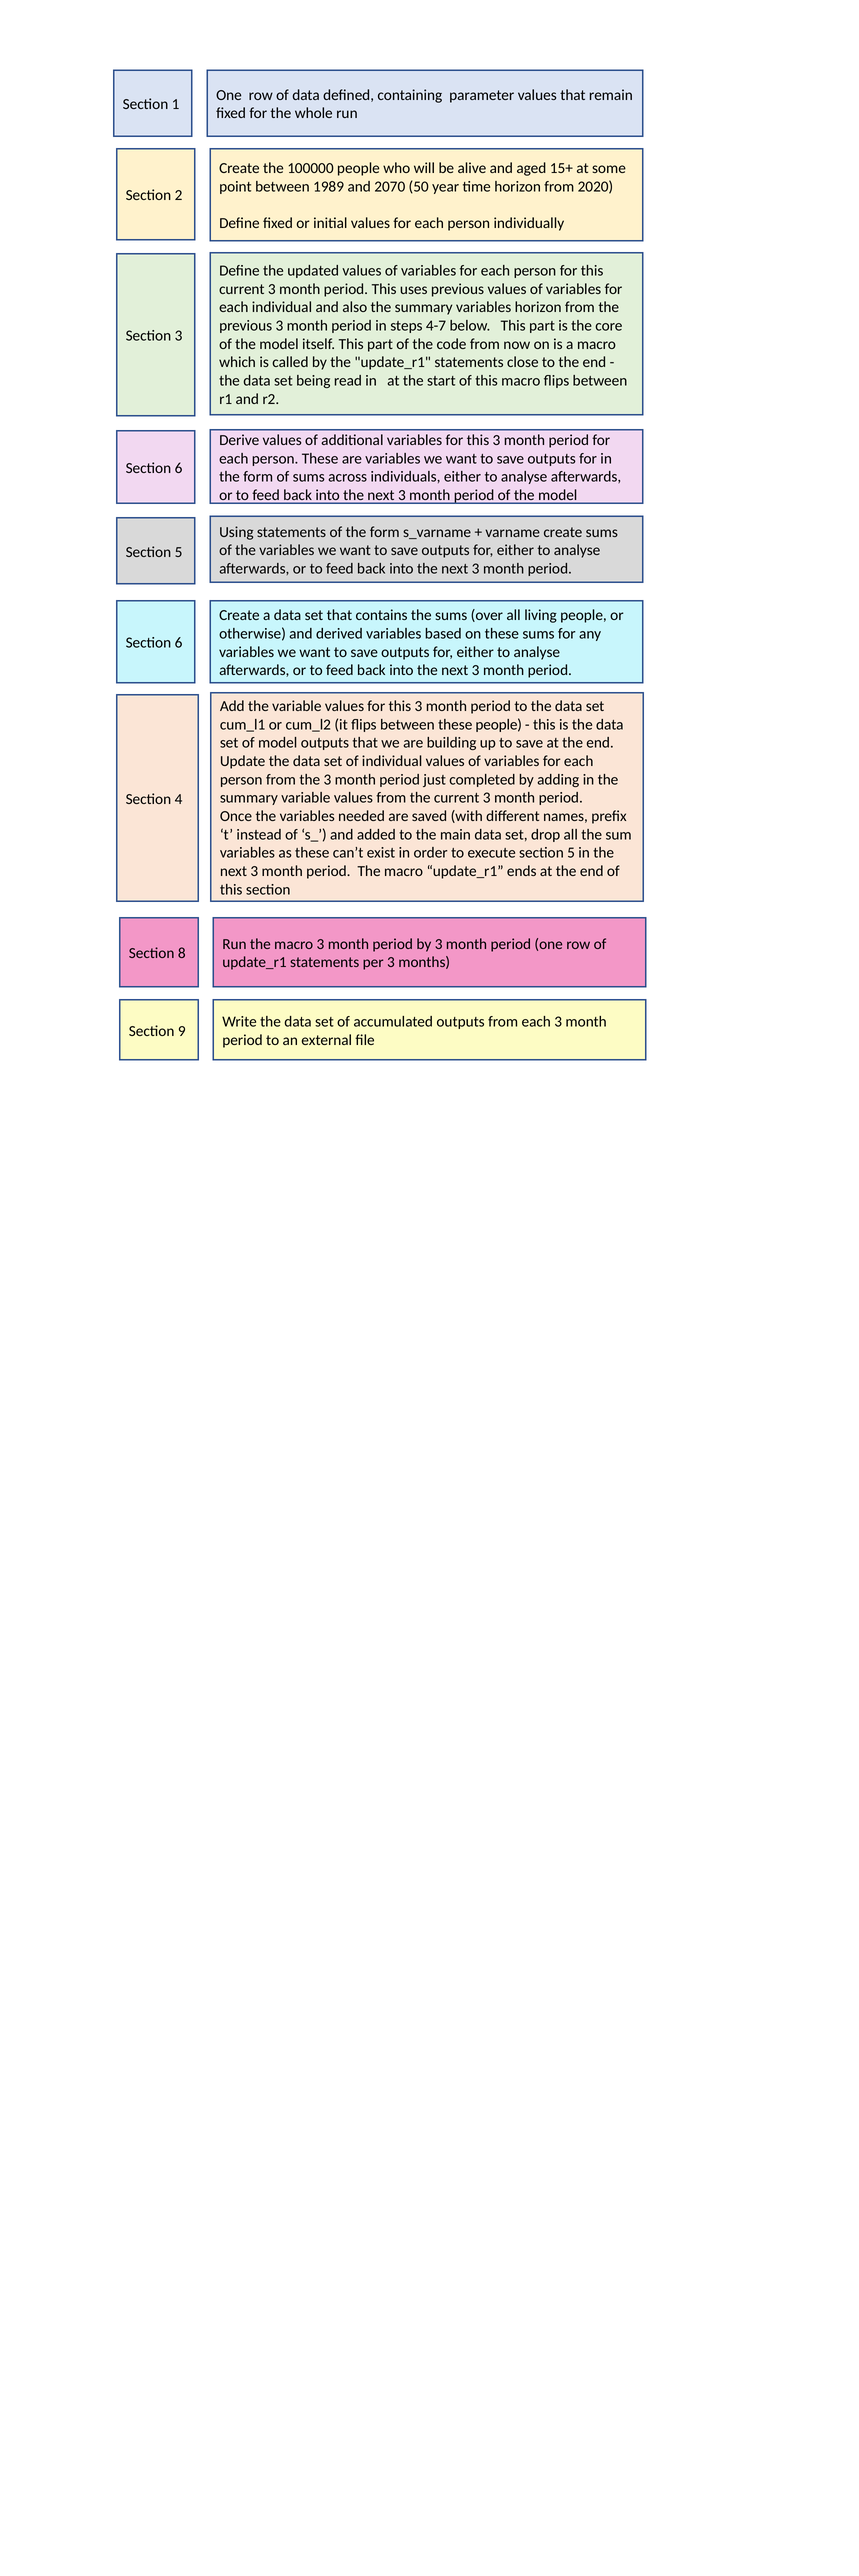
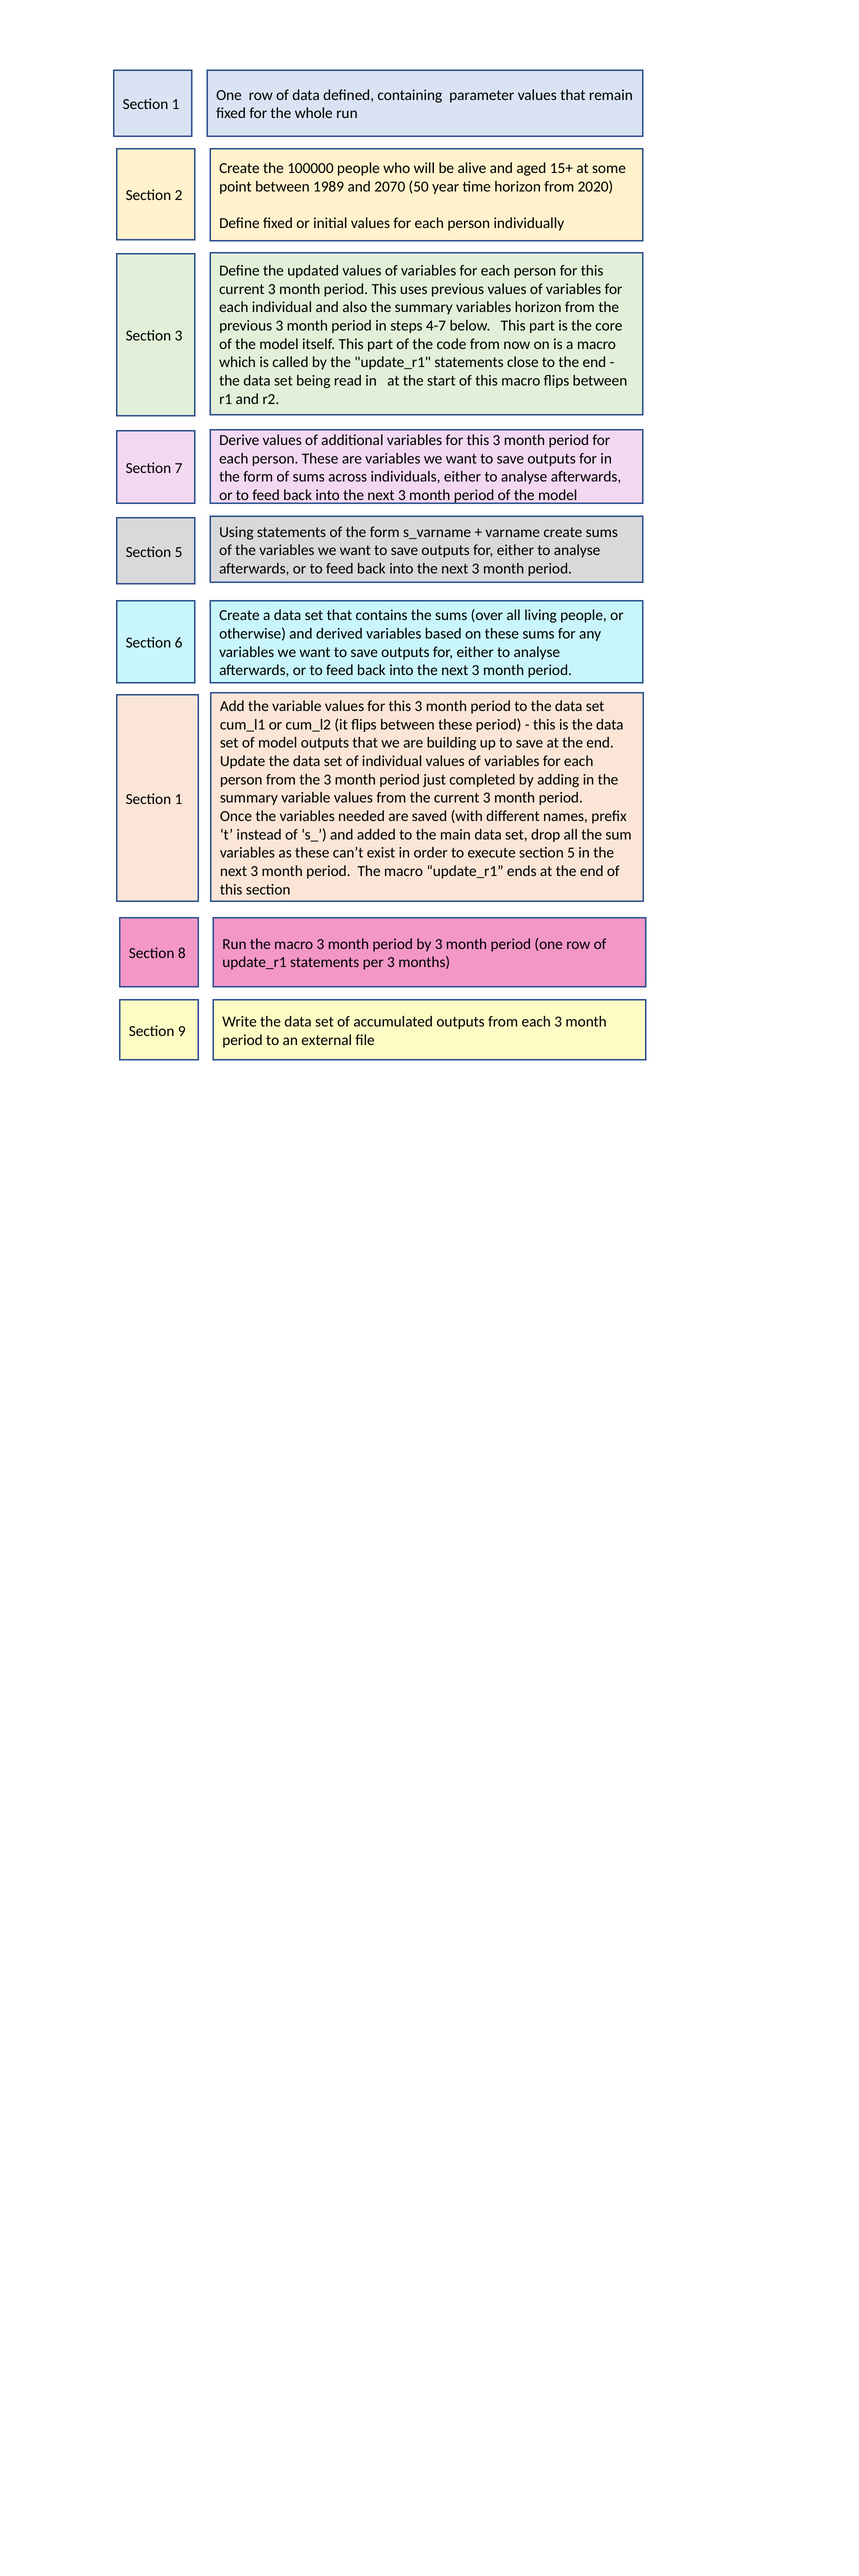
6: 6 -> 7 (179, 468)
these people: people -> period (499, 725)
4: 4 -> 1 (179, 799)
